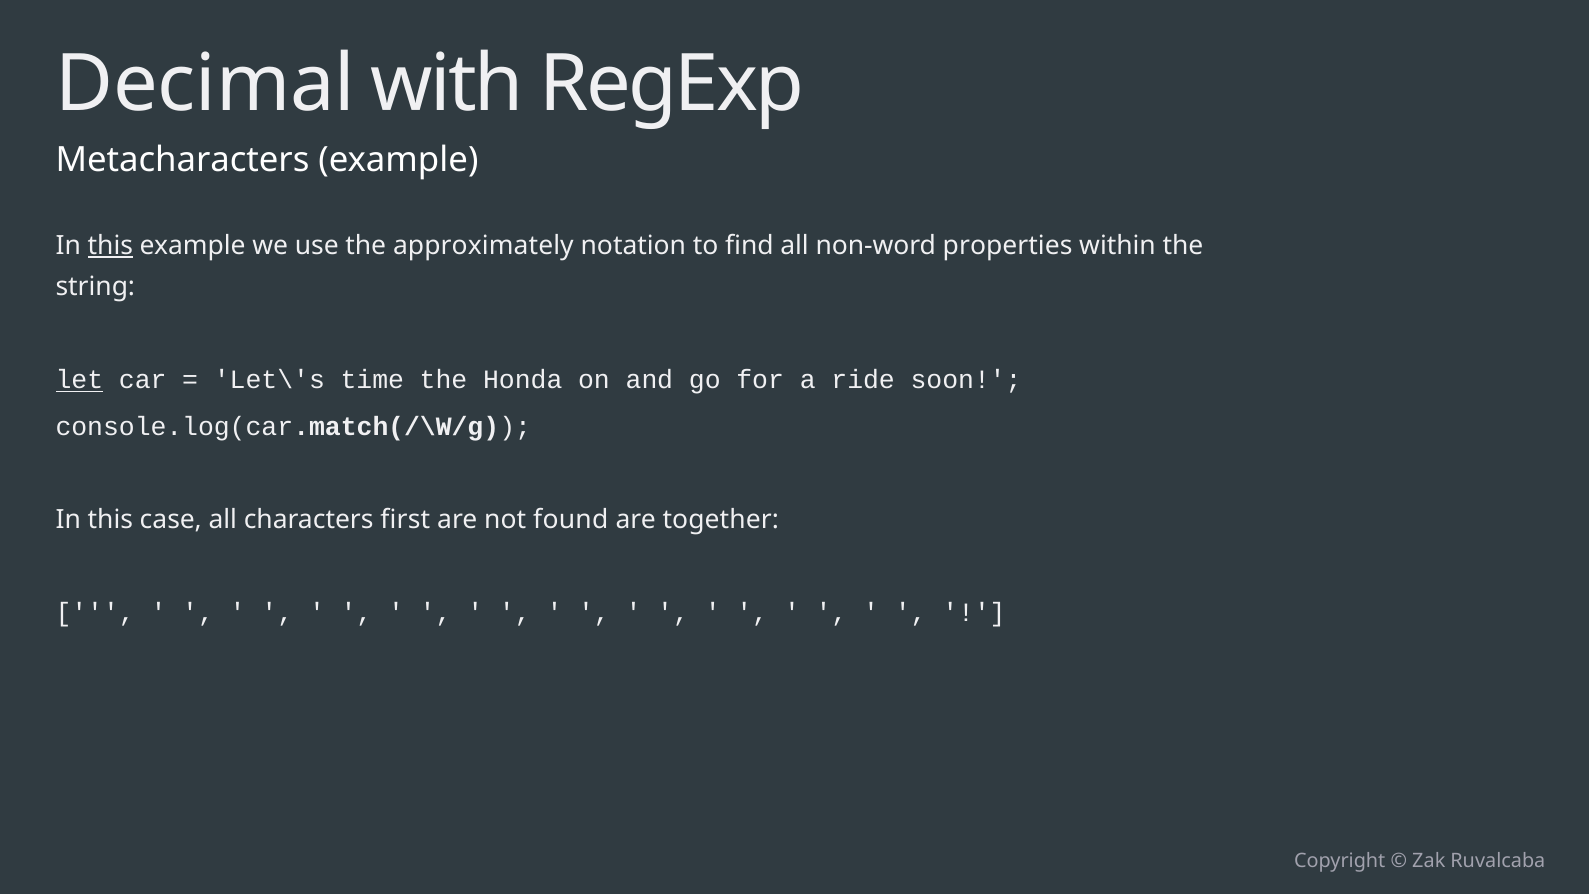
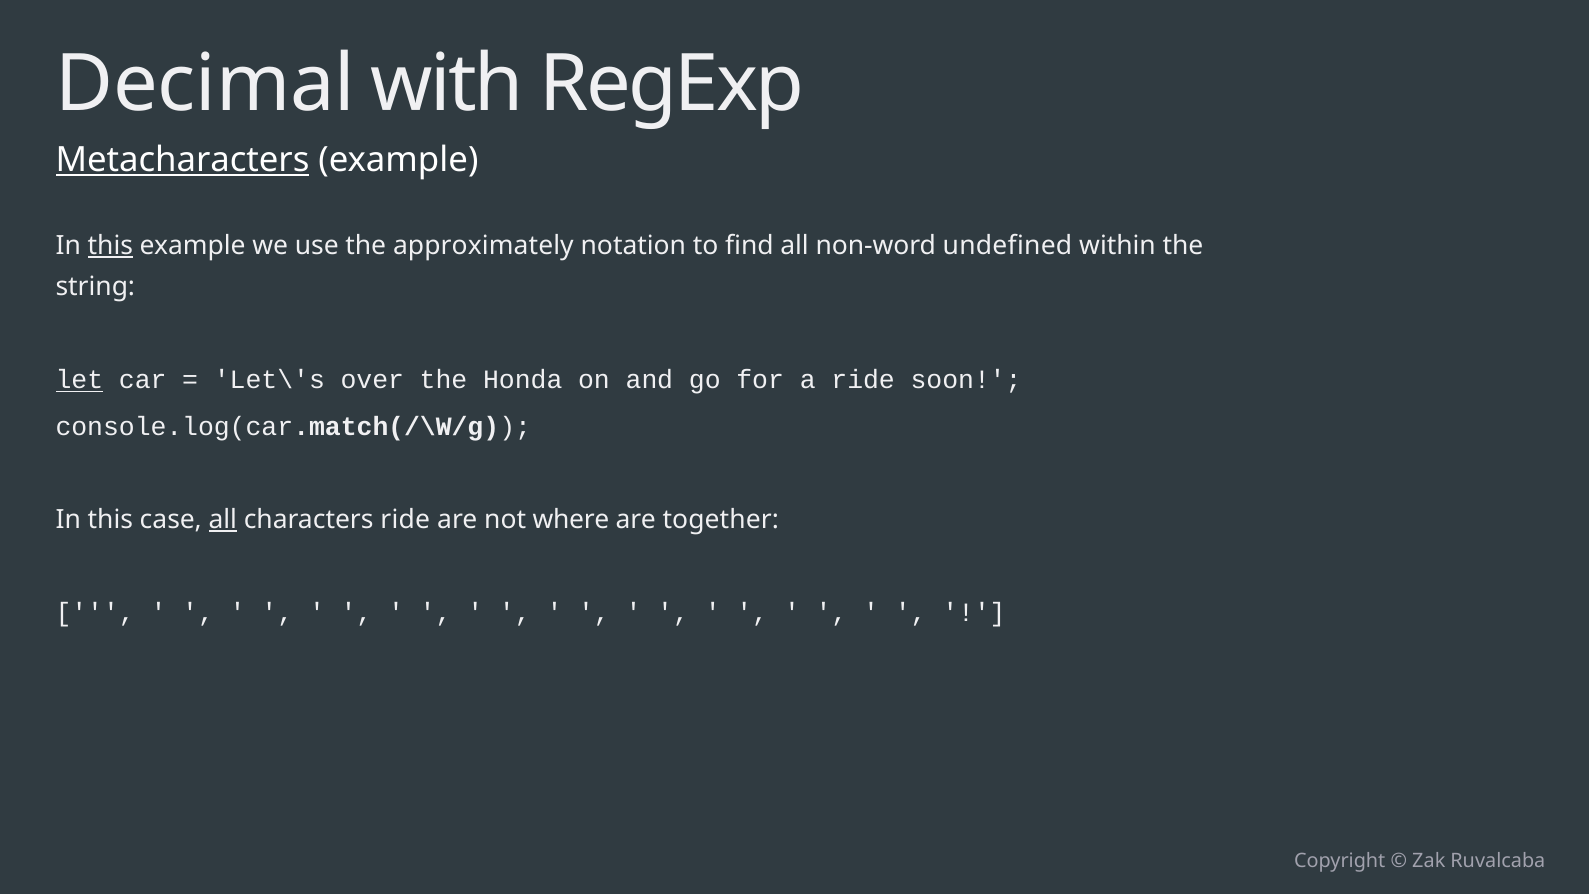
Metacharacters underline: none -> present (183, 160)
properties: properties -> undefined (1007, 245)
time: time -> over (372, 380)
all underline: none -> present (223, 520)
characters first: first -> ride (405, 520)
found: found -> where (571, 520)
